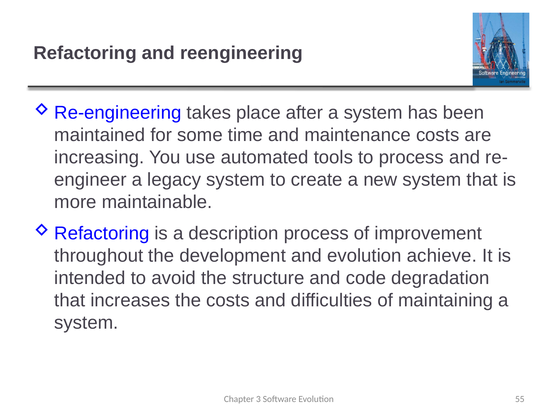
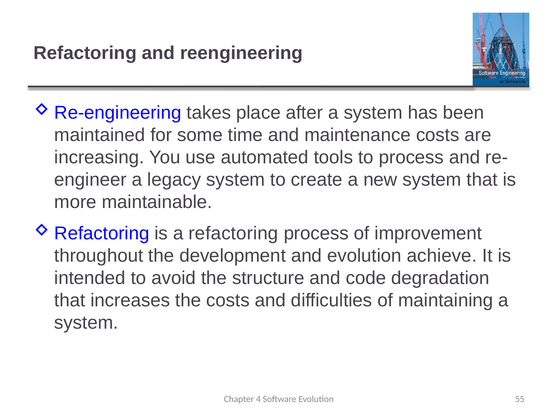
a description: description -> refactoring (233, 234)
3: 3 -> 4 (258, 400)
